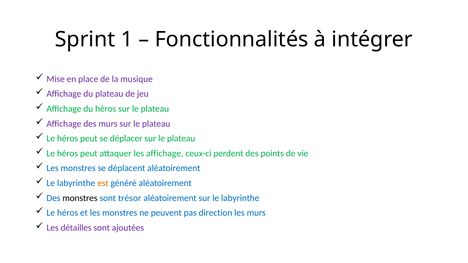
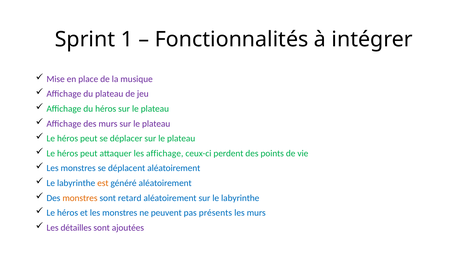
monstres colour: black -> orange (80, 198)
trésor: trésor -> retard (130, 198)
direction: direction -> présents (215, 213)
